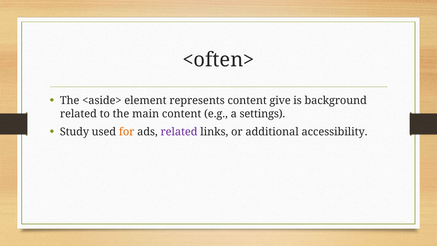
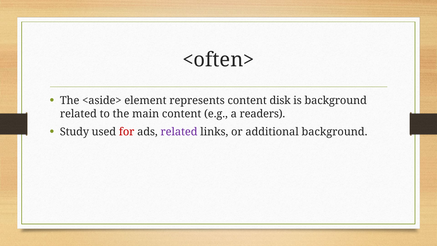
give: give -> disk (280, 101)
settings: settings -> readers (262, 114)
for colour: orange -> red (127, 132)
additional accessibility: accessibility -> background (334, 132)
